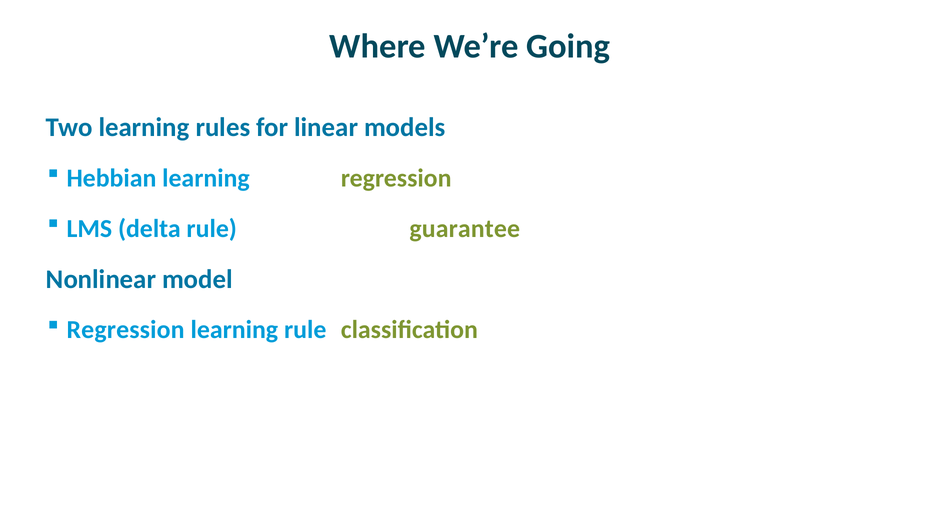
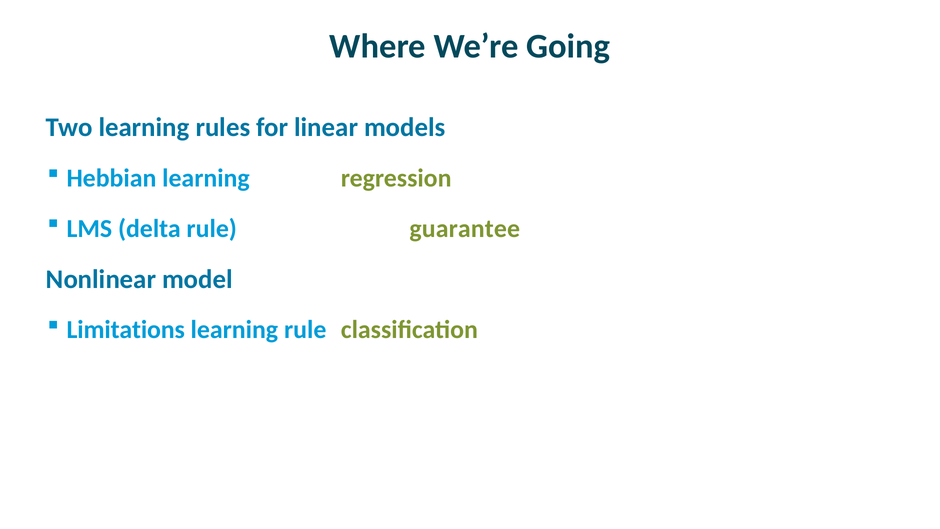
Regression: Regression -> Limitations (126, 330)
